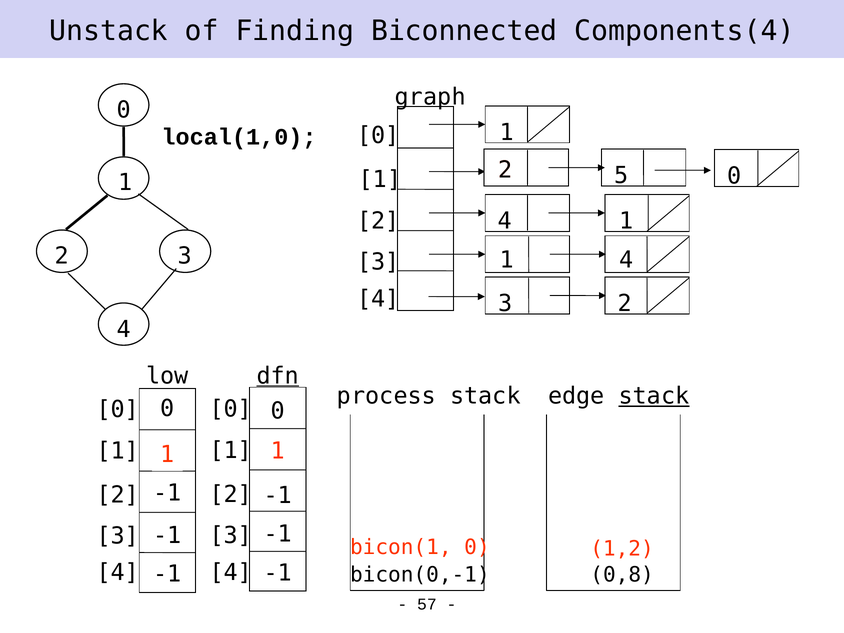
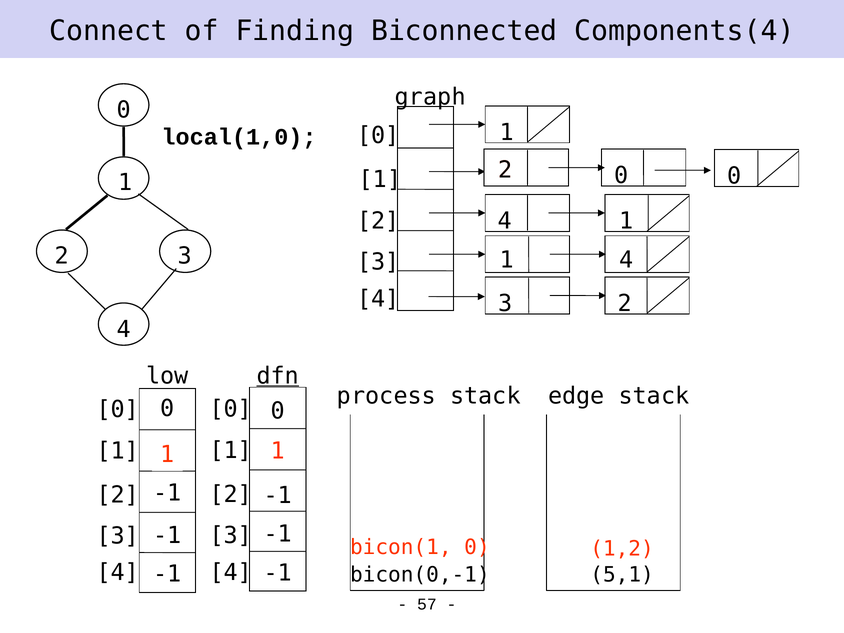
Unstack: Unstack -> Connect (109, 31)
5: 5 -> 0 (621, 176)
stack underline: present -> none (654, 396)
0,8: 0,8 -> 5,1 (622, 575)
